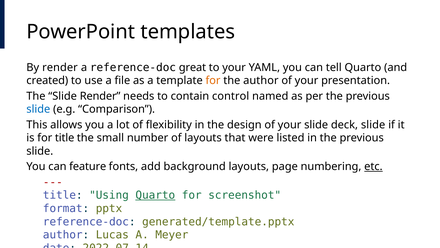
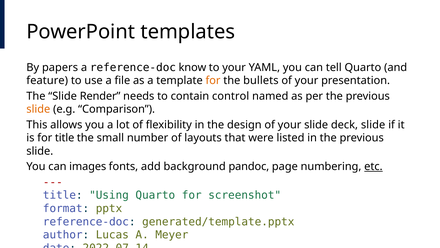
By render: render -> papers (60, 67)
great: great -> know (192, 67)
created: created -> feature (47, 81)
the author: author -> bullets (261, 81)
slide colour: blue -> orange (38, 109)
feature: feature -> images (88, 166)
background layouts: layouts -> pandoc (249, 166)
Quarto underline: present -> none (155, 195)
